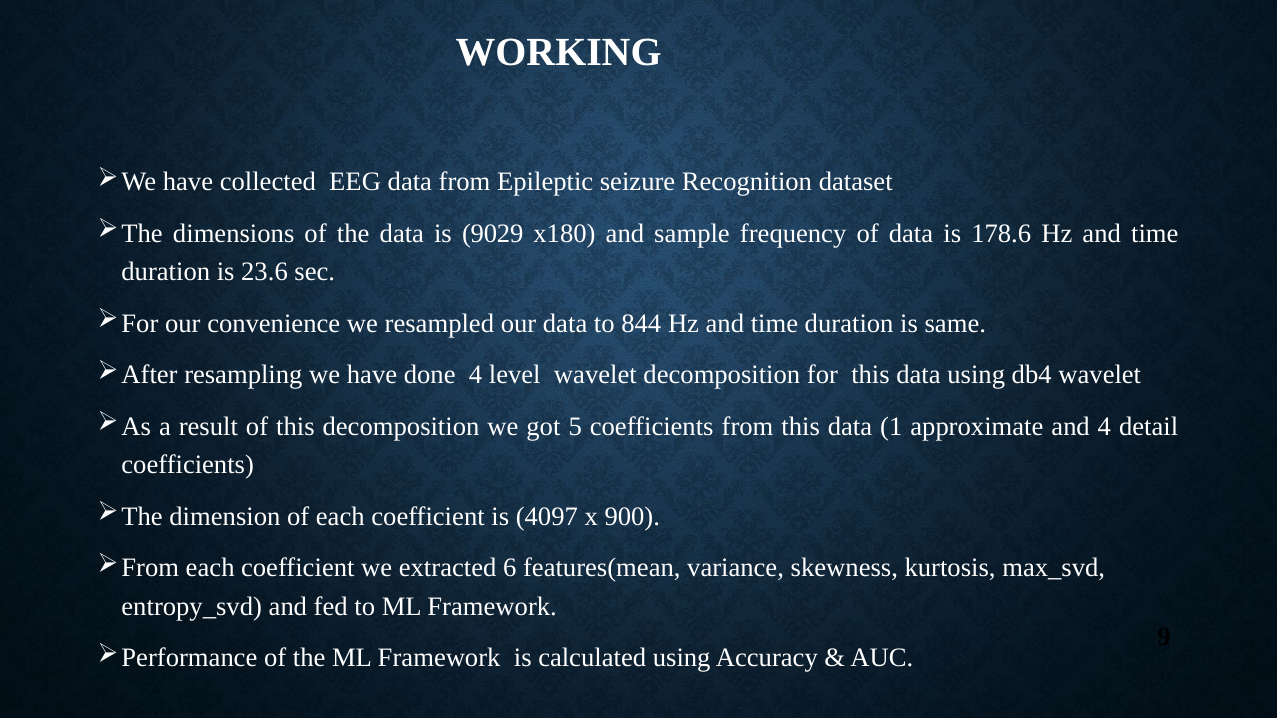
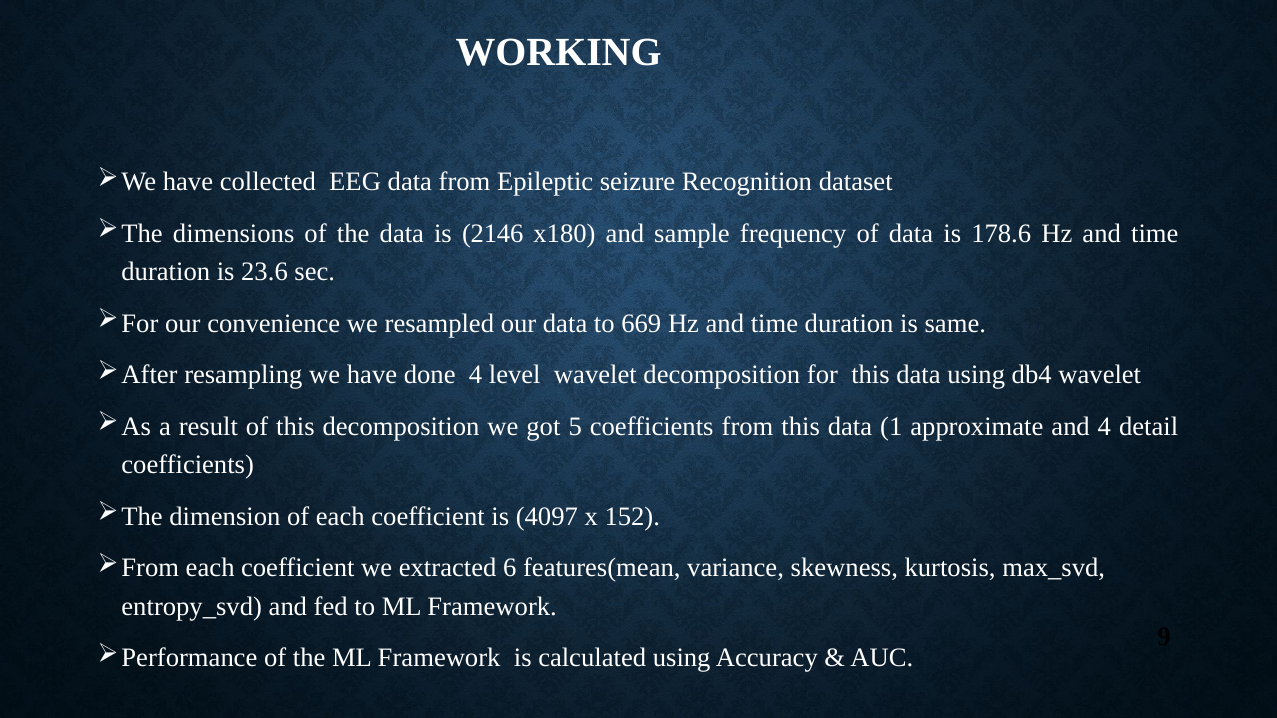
9029: 9029 -> 2146 (493, 234)
844: 844 -> 669 (641, 323)
900: 900 -> 152 (632, 517)
